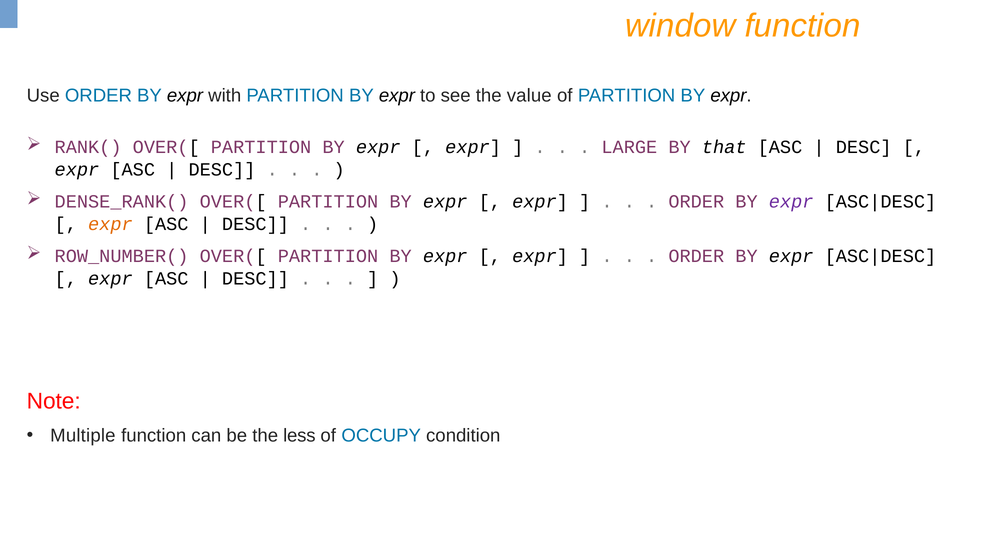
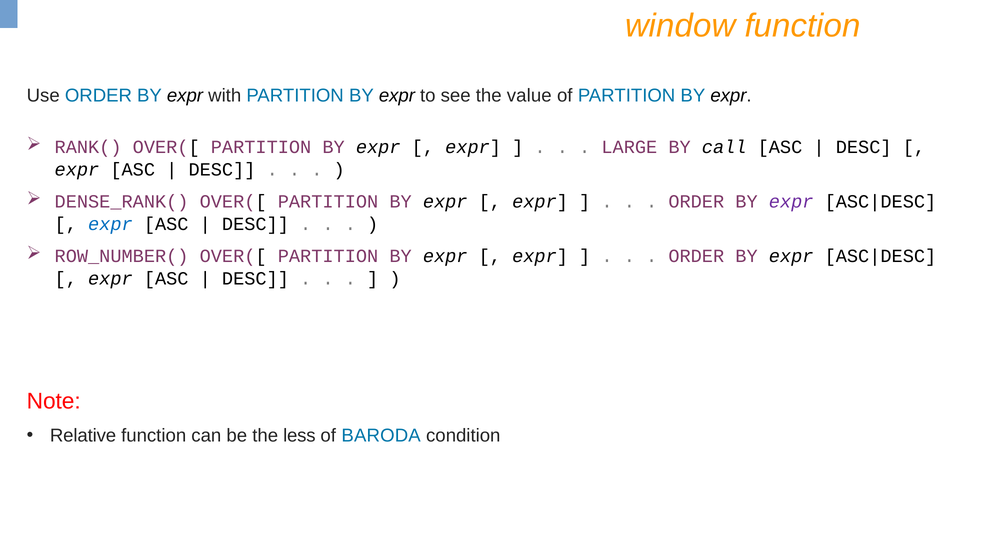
that: that -> call (724, 147)
expr colour: orange -> blue (110, 224)
Multiple: Multiple -> Relative (83, 436)
OCCUPY: OCCUPY -> BARODA (381, 436)
